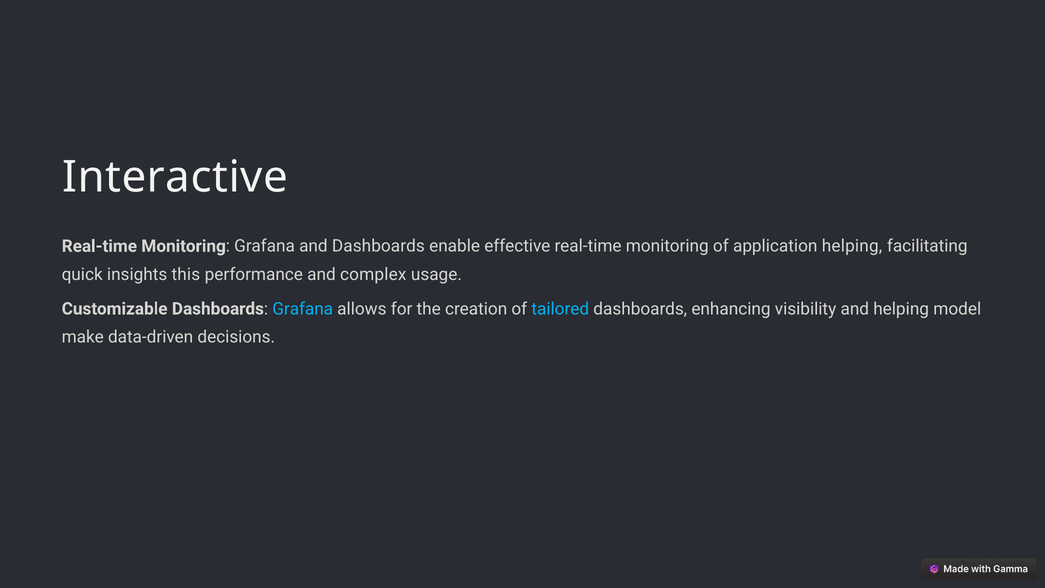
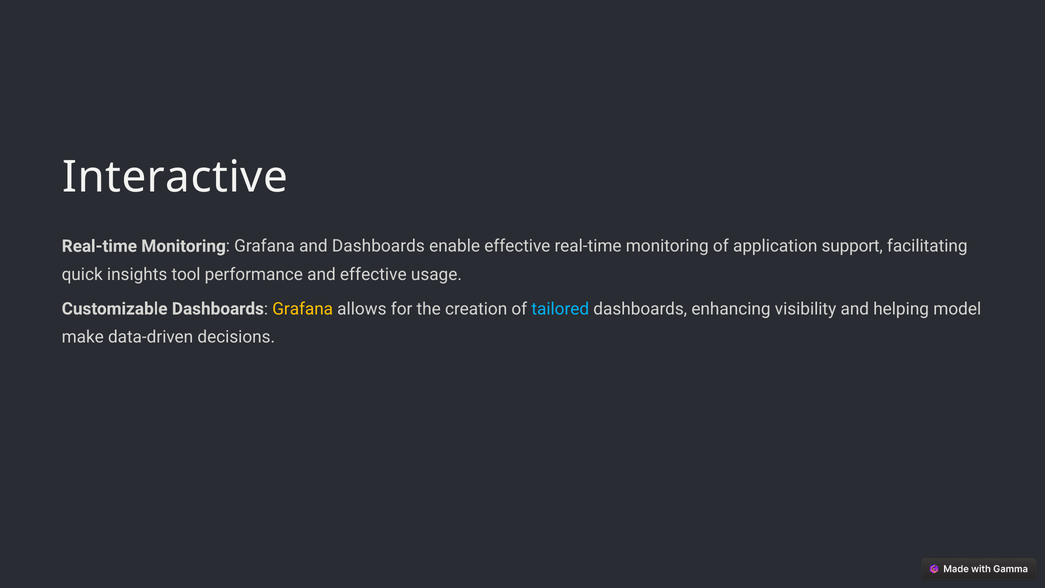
application helping: helping -> support (852, 246)
this: this -> tool (186, 274)
and complex: complex -> effective (373, 274)
Grafana colour: light blue -> yellow (303, 309)
